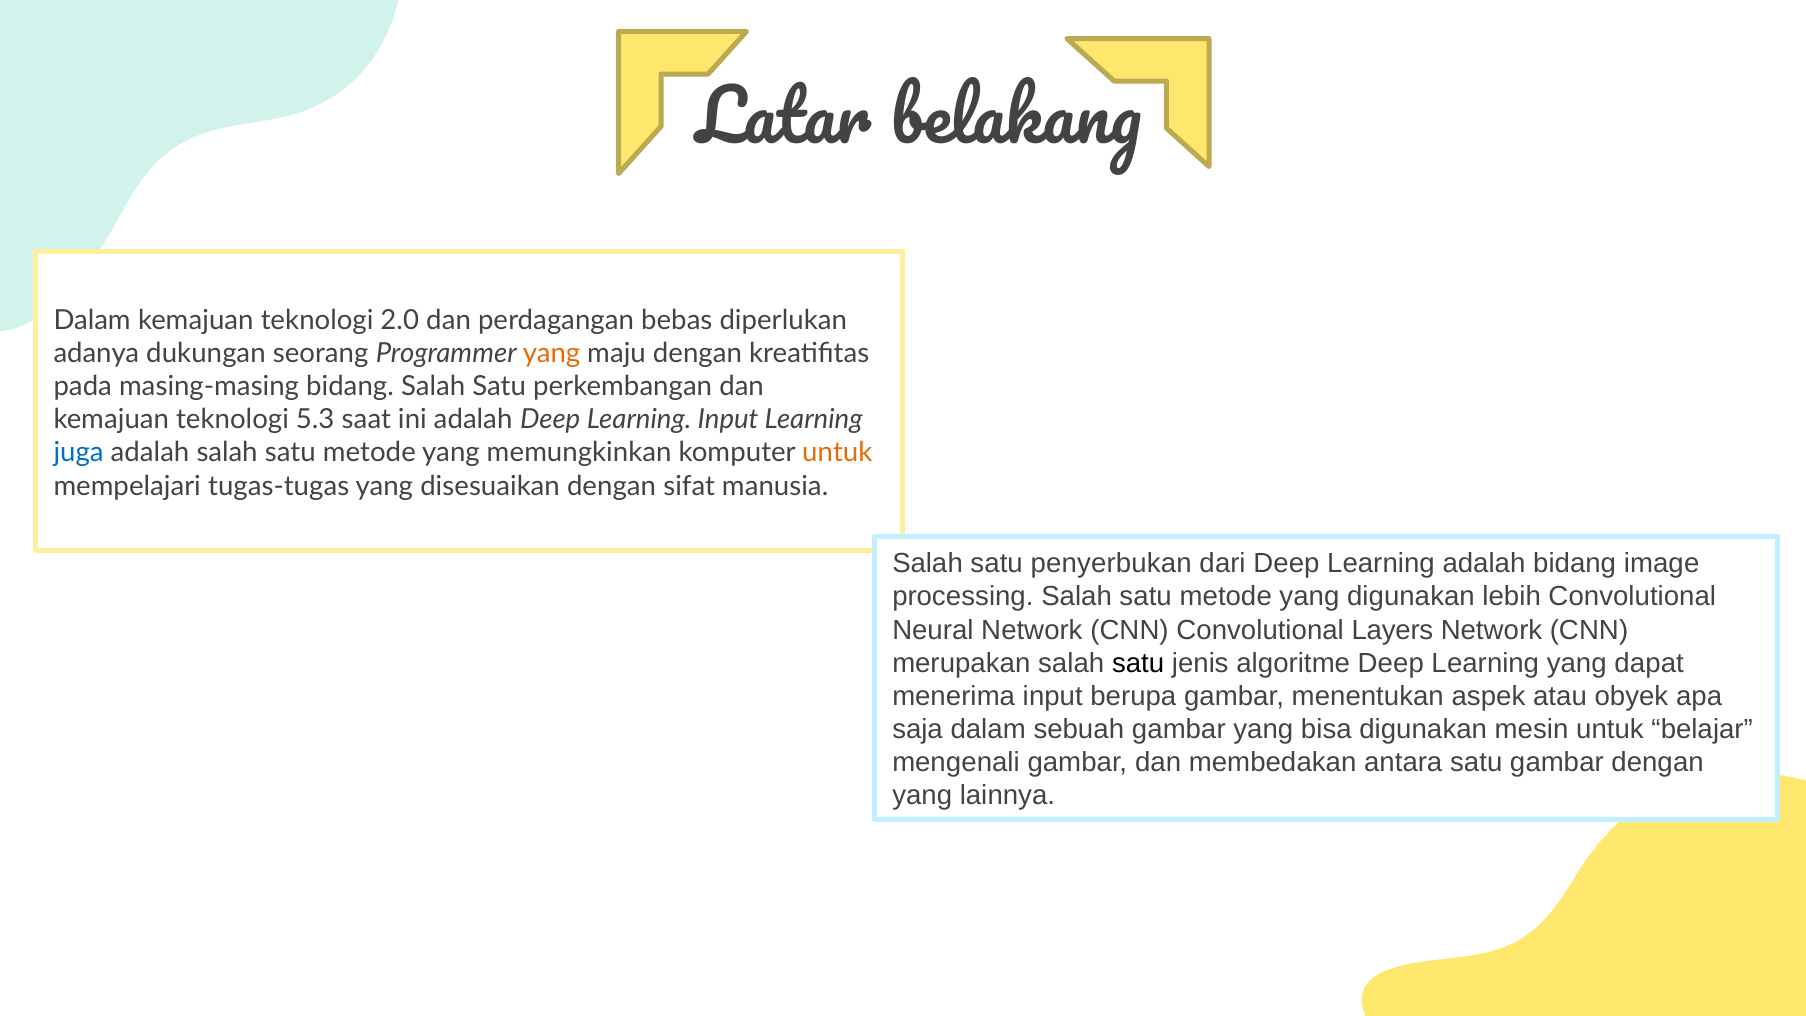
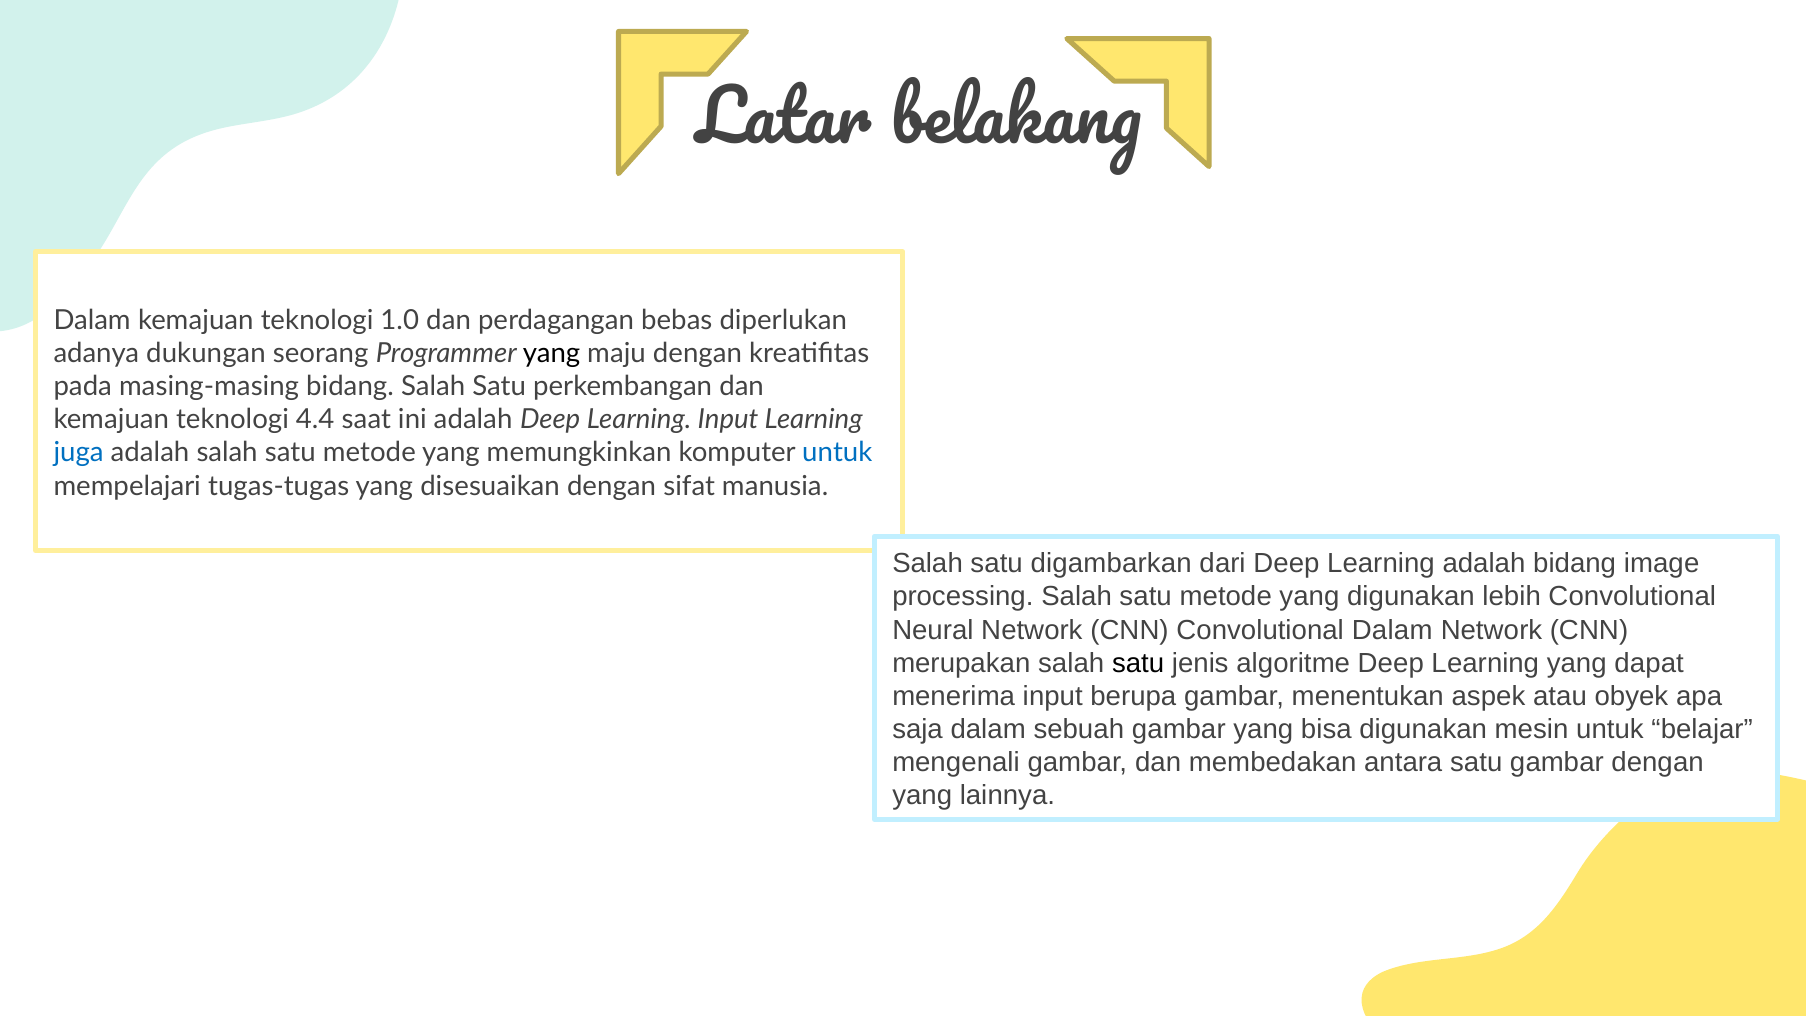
2.0: 2.0 -> 1.0 (400, 320)
yang colour: orange -> black (552, 353)
5.3: 5.3 -> 4.4 (315, 420)
untuk colour: orange -> blue (837, 453)
penyerbukan: penyerbukan -> digambarkan (1111, 564)
Convolutional Layers: Layers -> Dalam (1392, 630)
